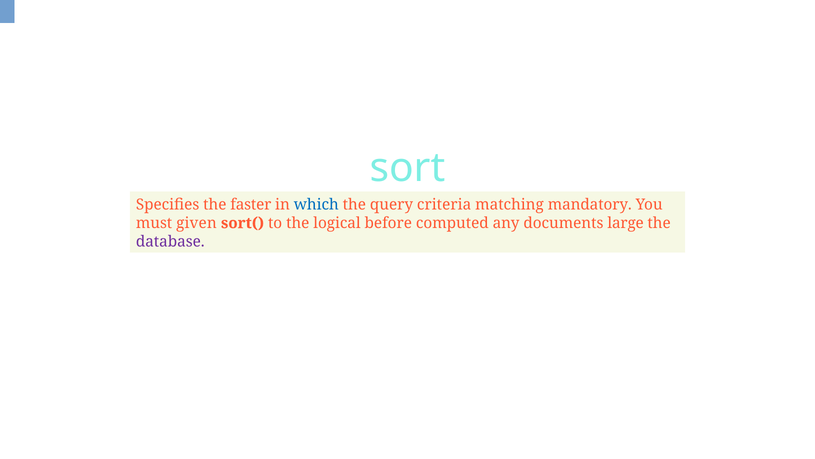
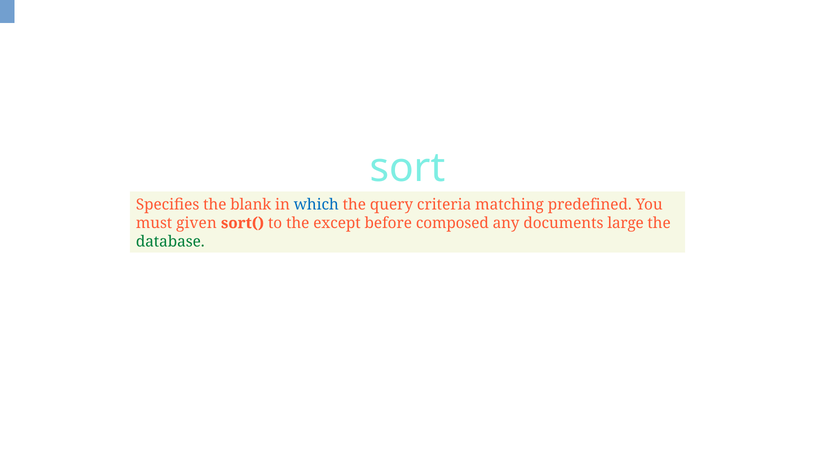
faster: faster -> blank (251, 205)
mandatory: mandatory -> predefined (590, 205)
logical: logical -> except (337, 223)
computed: computed -> composed (452, 223)
database colour: purple -> green (170, 241)
